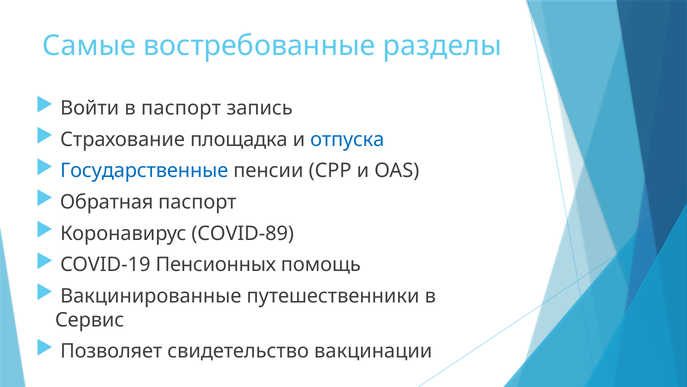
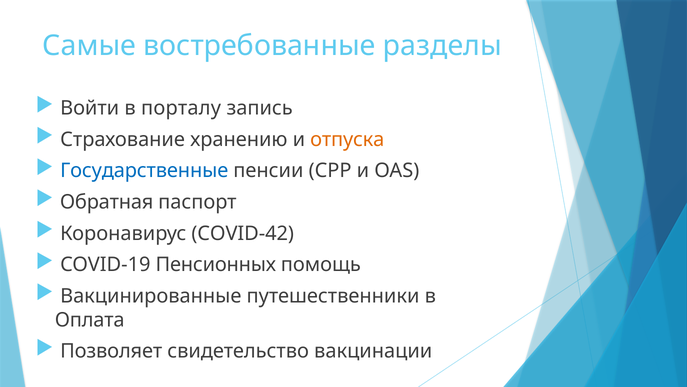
в паспорт: паспорт -> порталу (181, 108)
площадка: площадка -> хранению (239, 139)
отпуска colour: blue -> orange (347, 139)
COVID-89: COVID-89 -> COVID-42 (243, 233)
Сервис: Сервис -> Оплата (90, 320)
